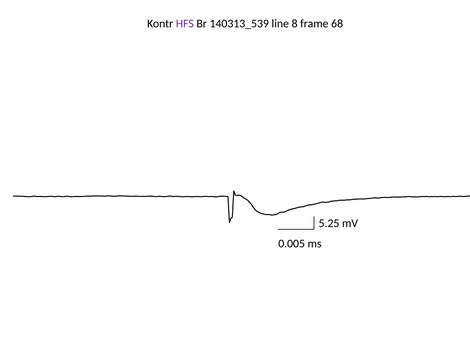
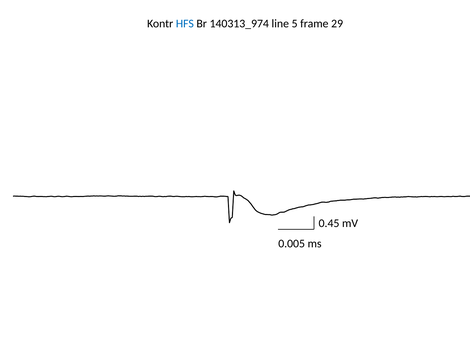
HFS colour: purple -> blue (185, 24)
140313_539: 140313_539 -> 140313_974 (239, 24)
8: 8 -> 5 (295, 24)
68: 68 -> 29 (337, 24)
5.25: 5.25 -> 0.45 (329, 224)
